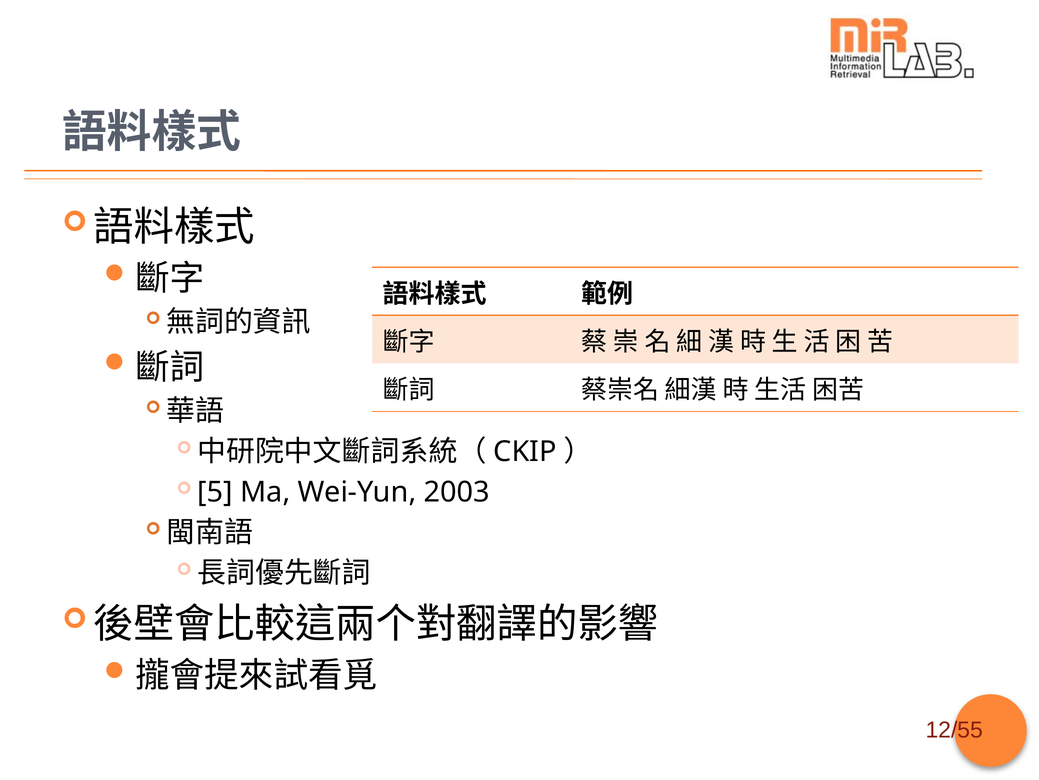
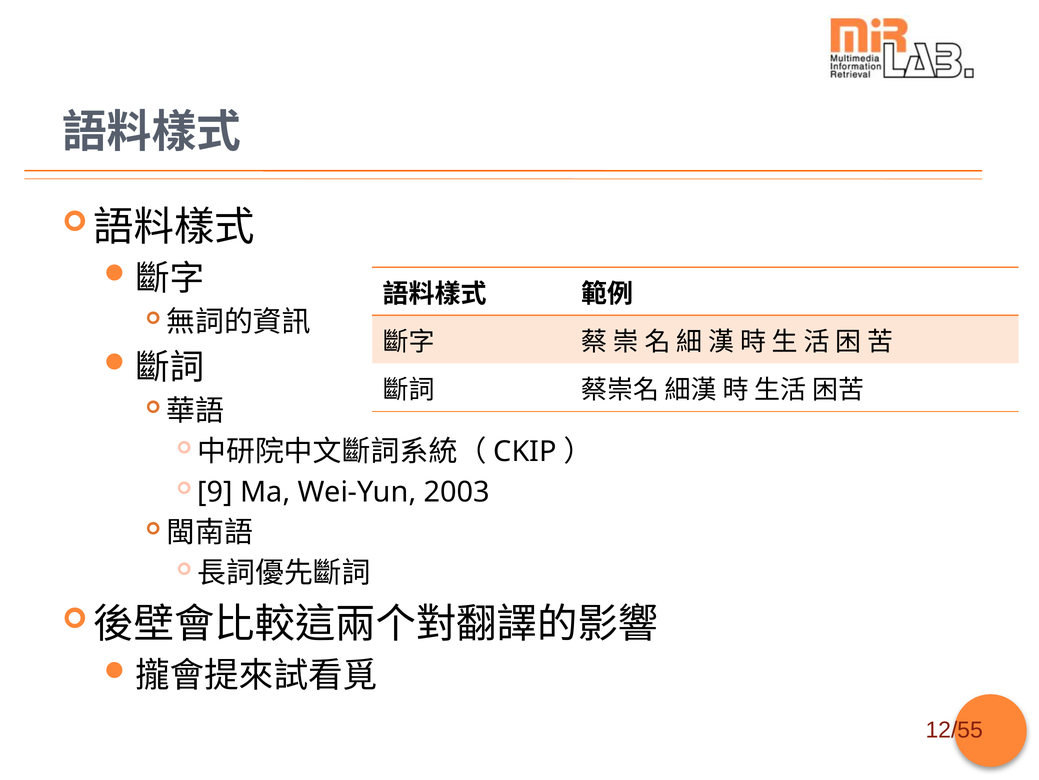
5: 5 -> 9 (215, 492)
